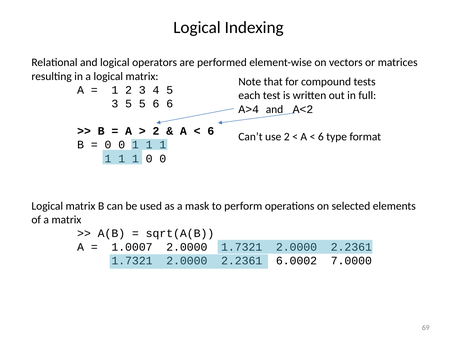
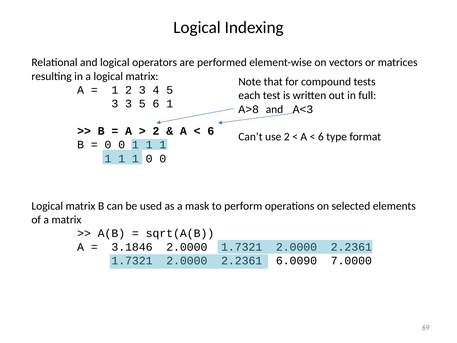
3 5: 5 -> 3 (129, 104)
6 6: 6 -> 1 (170, 104)
A>4: A>4 -> A>8 (249, 109)
A<2: A<2 -> A<3 (303, 109)
1.0007: 1.0007 -> 3.1846 (132, 247)
6.0002: 6.0002 -> 6.0090 (297, 261)
